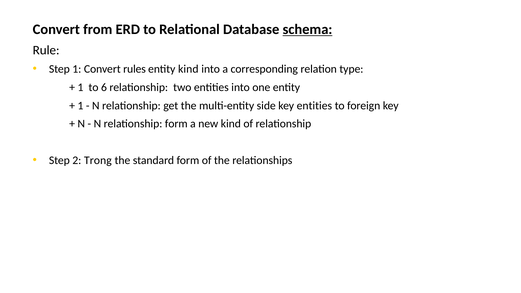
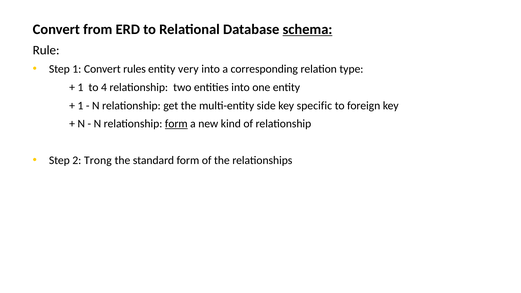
entity kind: kind -> very (188, 69)
6: 6 -> 4 (104, 87)
key entities: entities -> specific (314, 106)
form underline: none -> present (176, 124)
